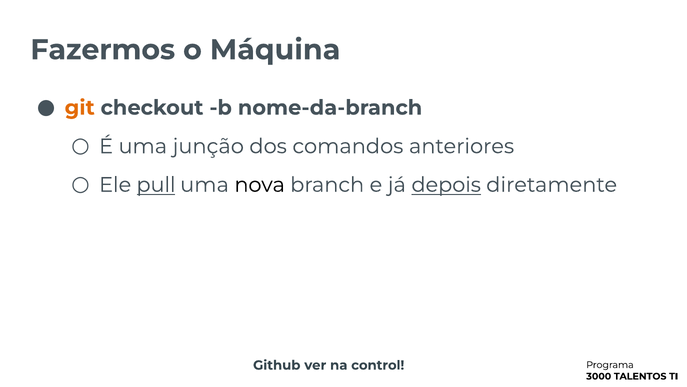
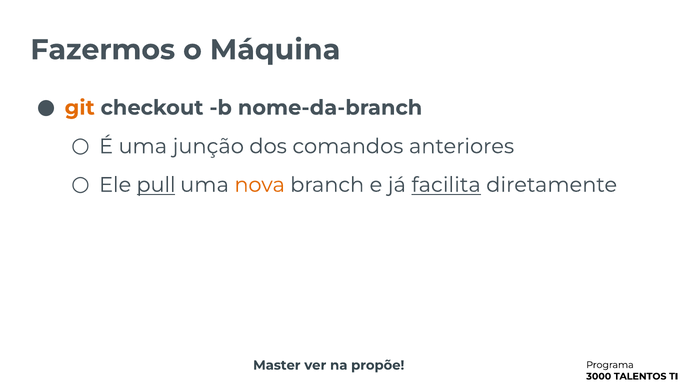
nova colour: black -> orange (260, 185)
depois: depois -> facilita (446, 185)
Github: Github -> Master (277, 365)
control: control -> propõe (378, 365)
